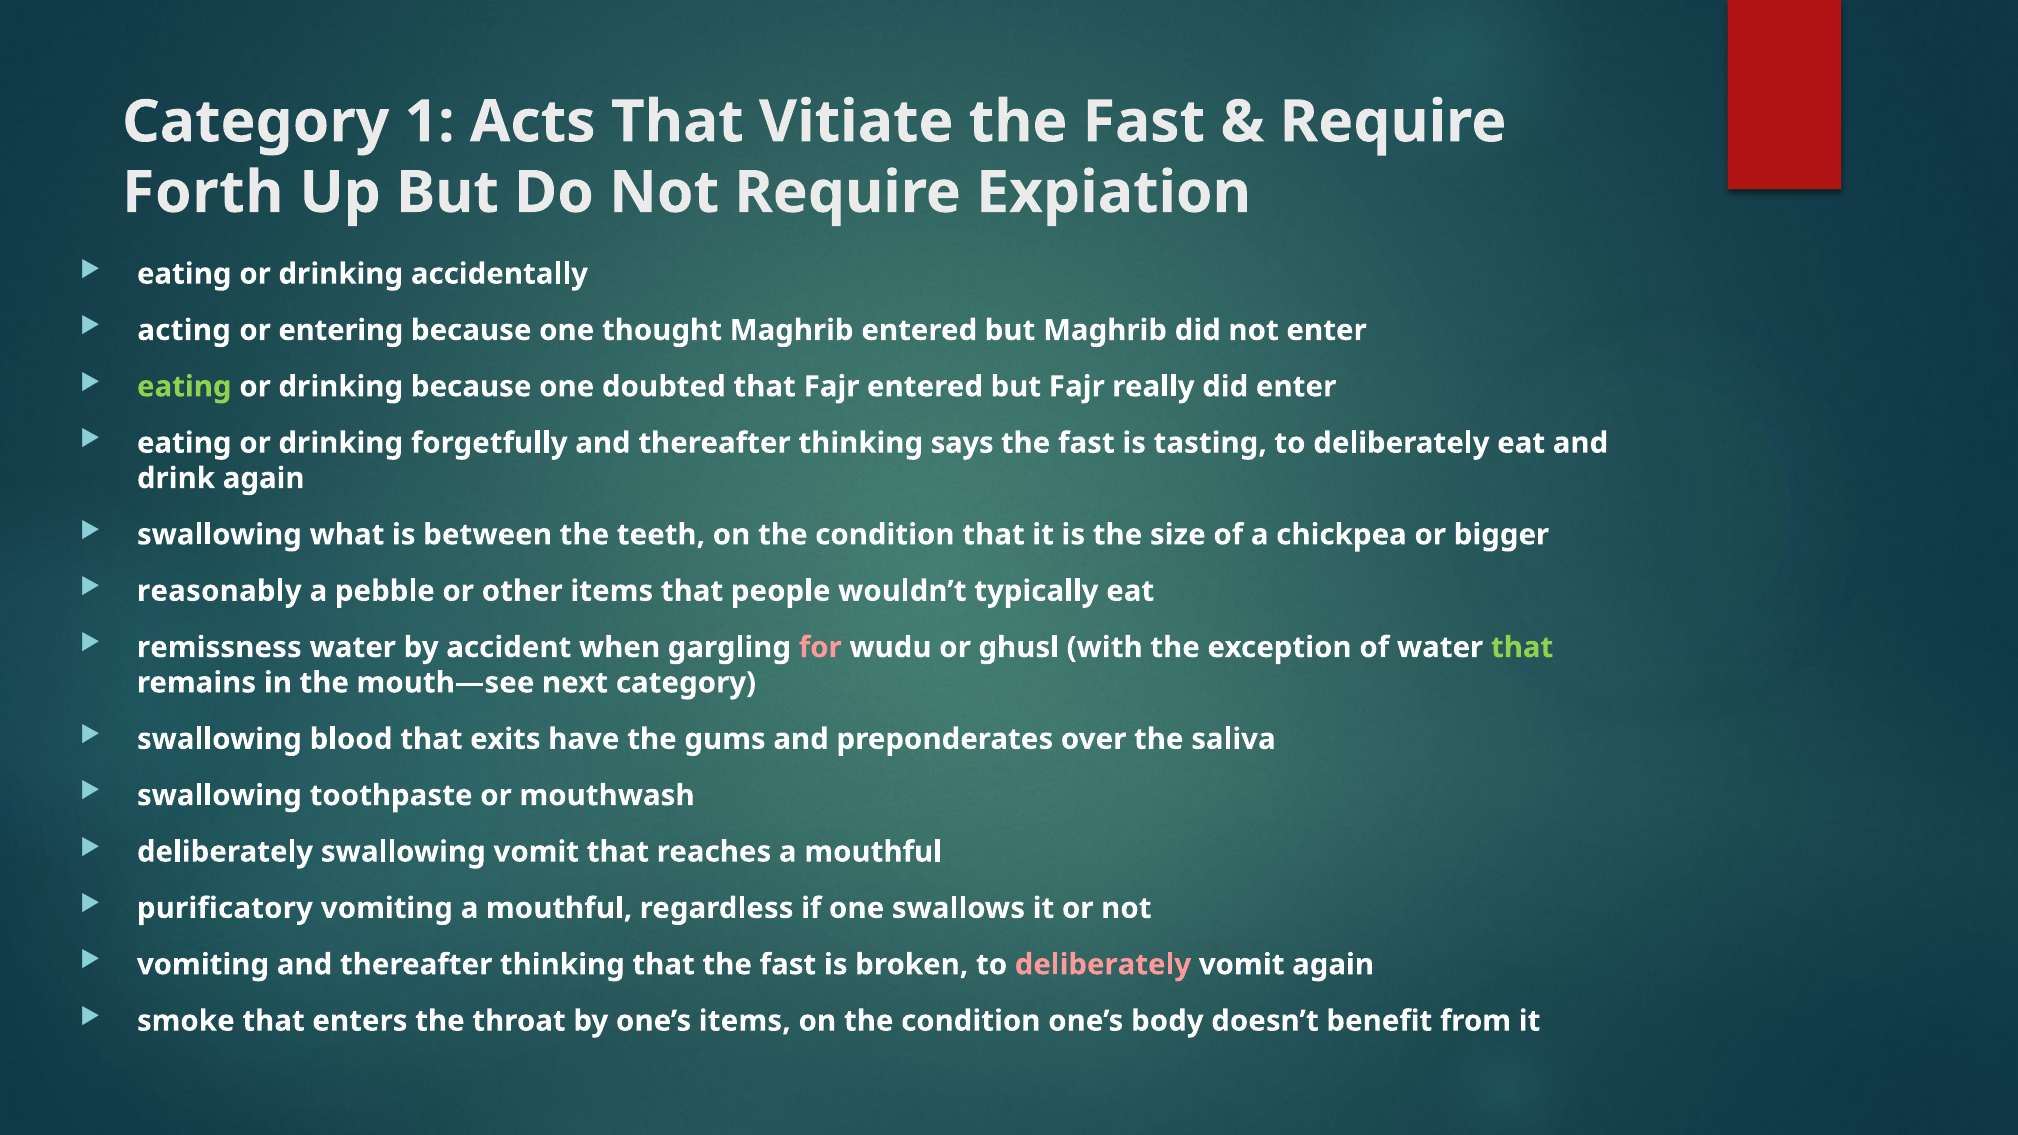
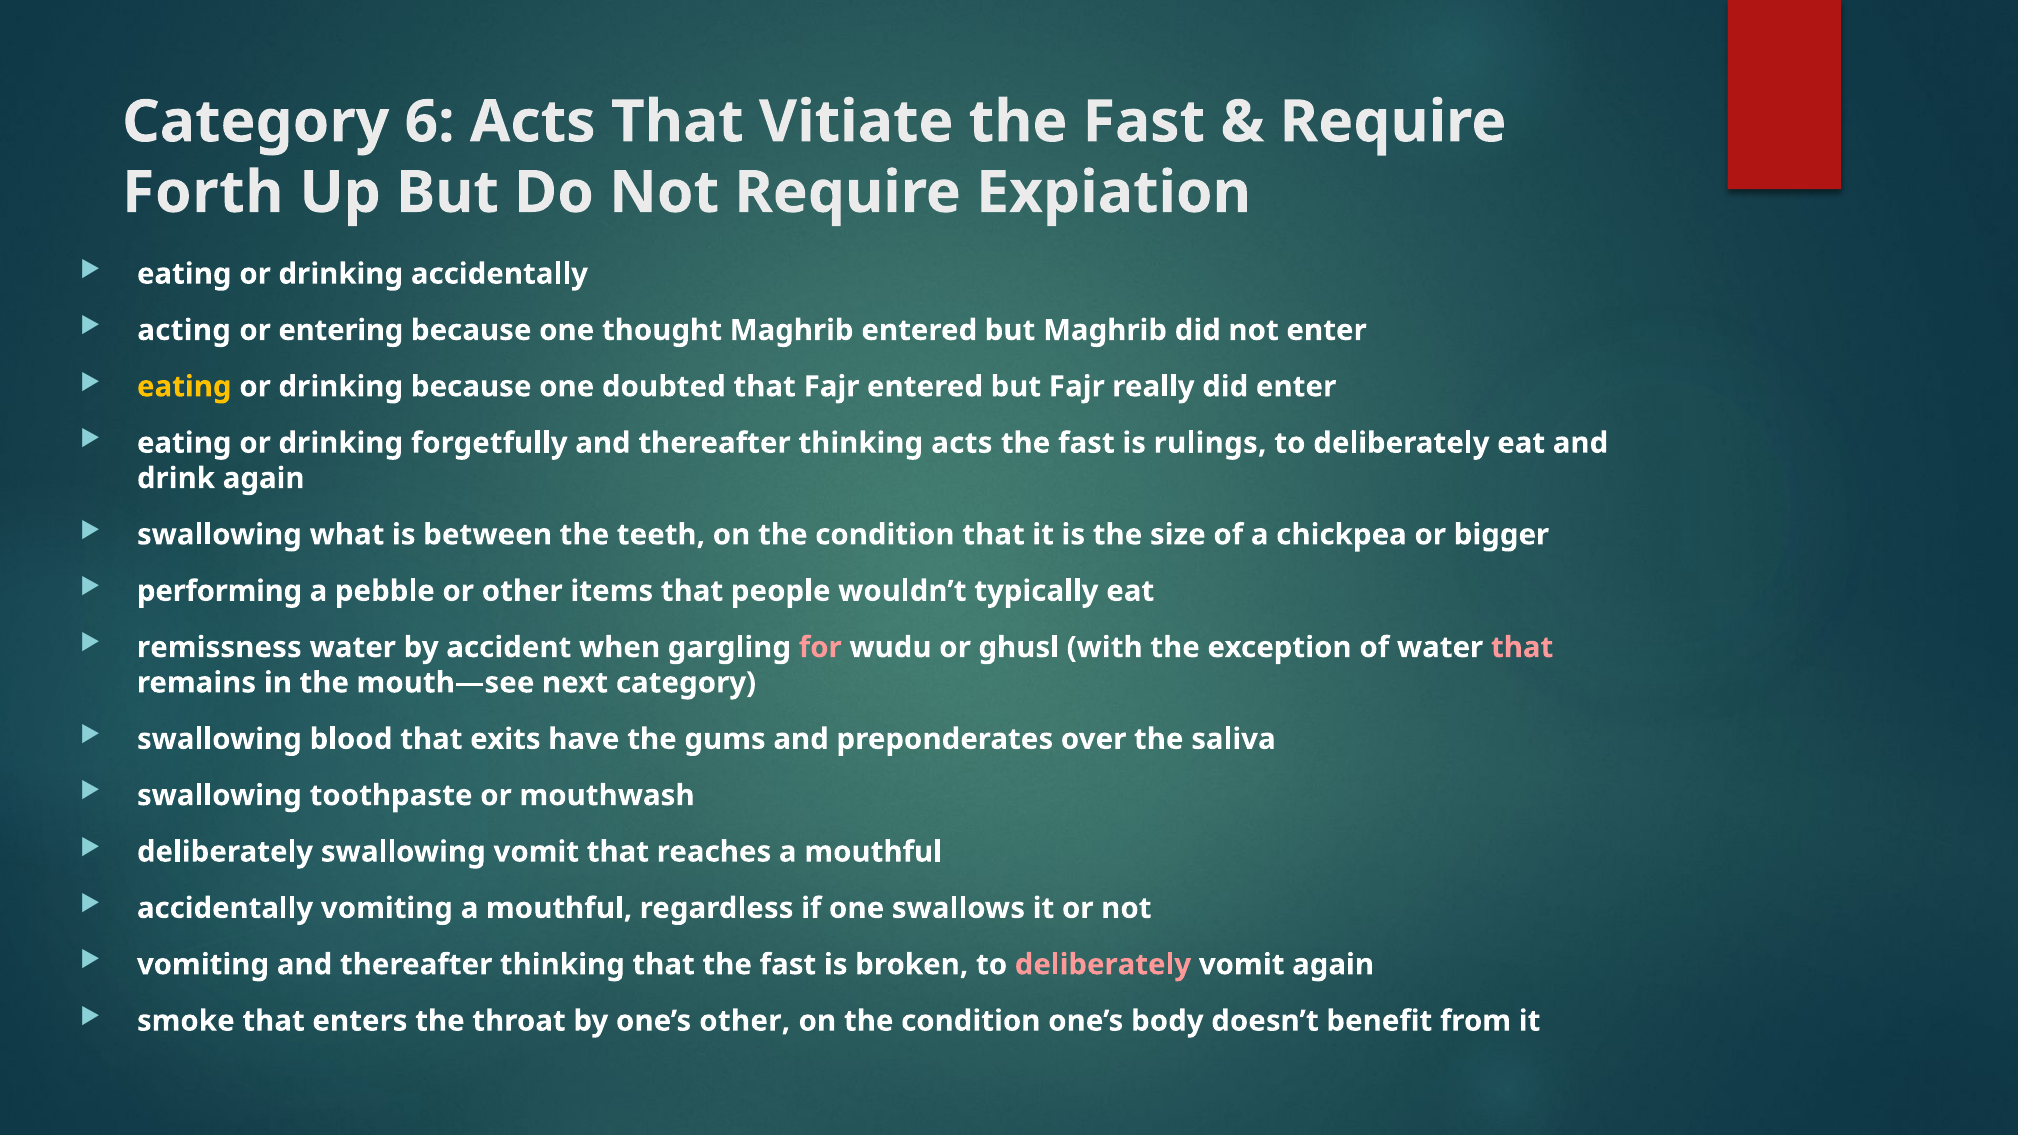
1: 1 -> 6 (430, 122)
eating colour: light green -> yellow (184, 387)
thinking says: says -> acts (962, 443)
tasting: tasting -> rulings (1210, 443)
reasonably: reasonably -> performing (220, 591)
that colour: light green -> pink (1522, 648)
purificatory: purificatory -> accidentally (225, 908)
one’s items: items -> other (745, 1021)
